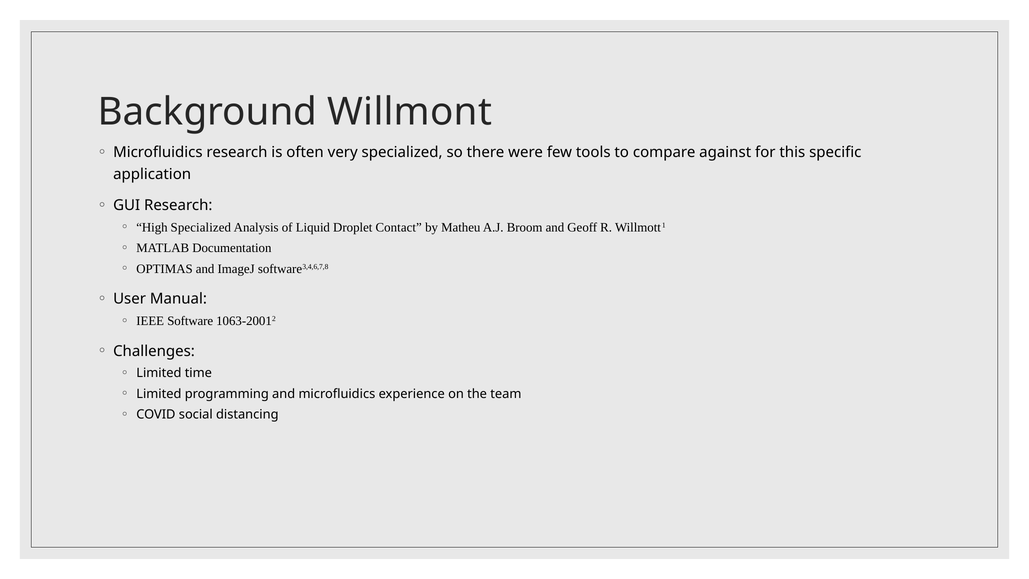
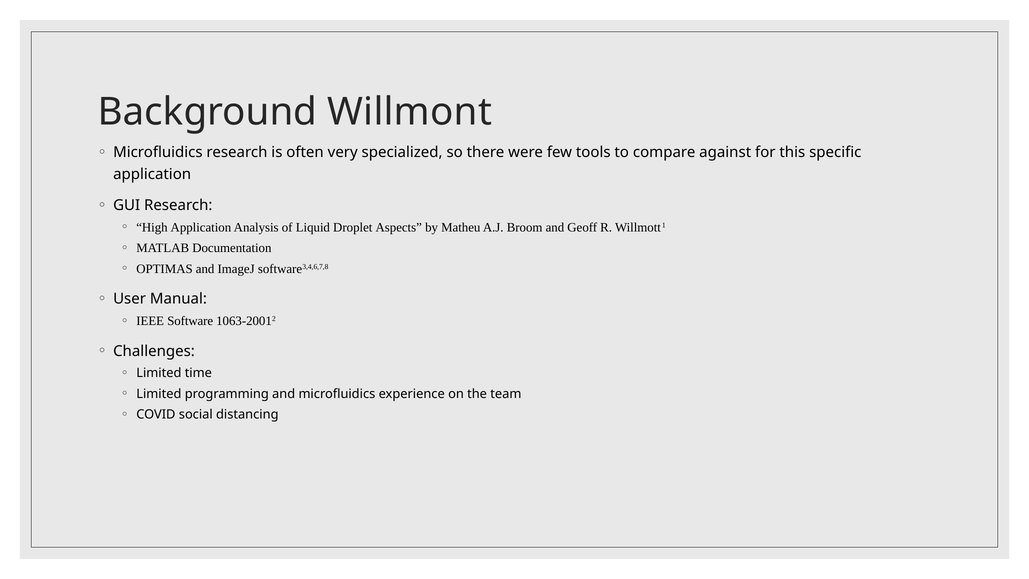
High Specialized: Specialized -> Application (201, 227)
Contact: Contact -> Aspects (399, 227)
